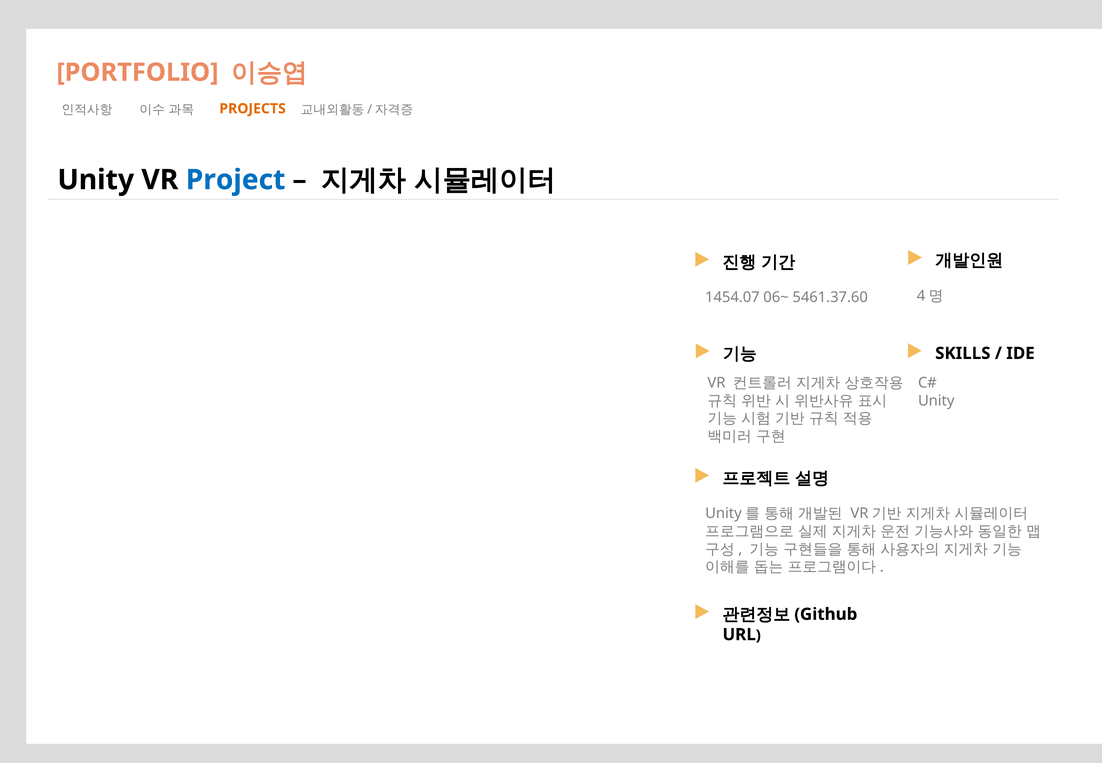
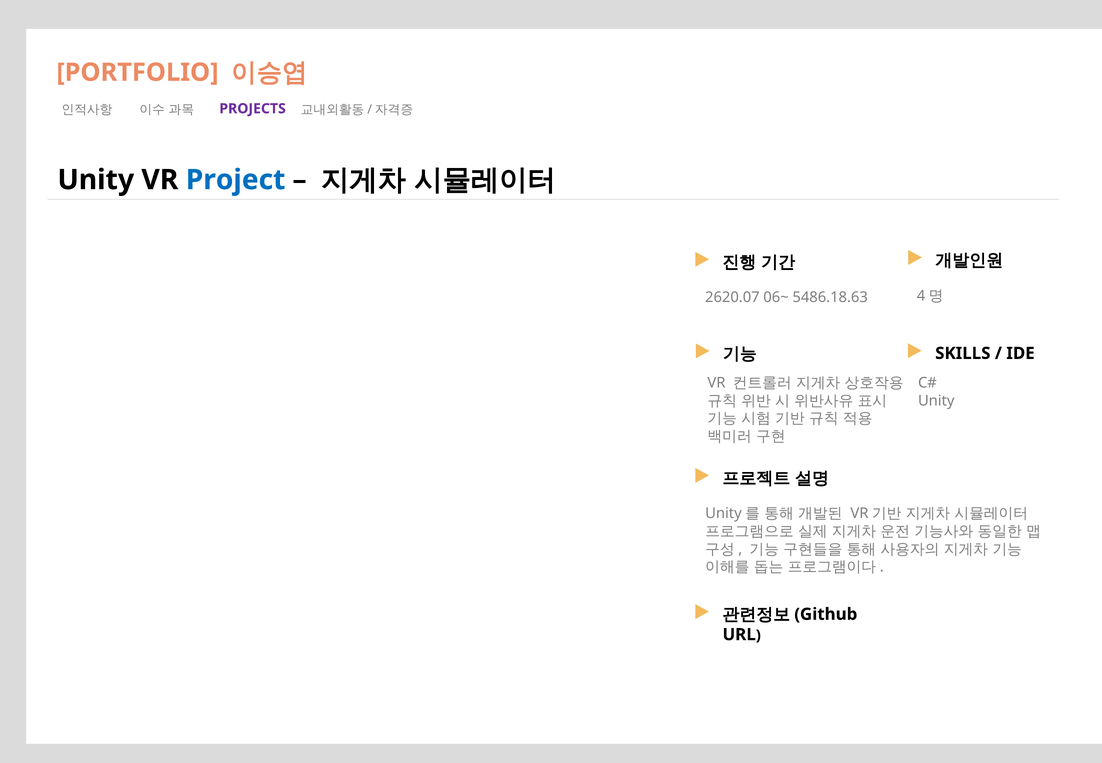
PROJECTS colour: orange -> purple (253, 109)
1454.07: 1454.07 -> 2620.07 (732, 297)
5461.37.60: 5461.37.60 -> 5486.18.63 (830, 297)
